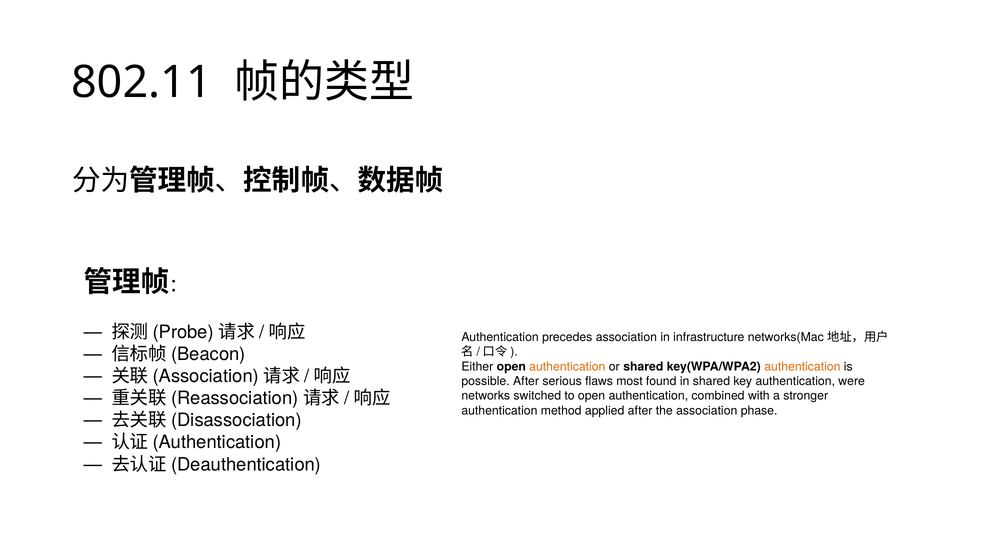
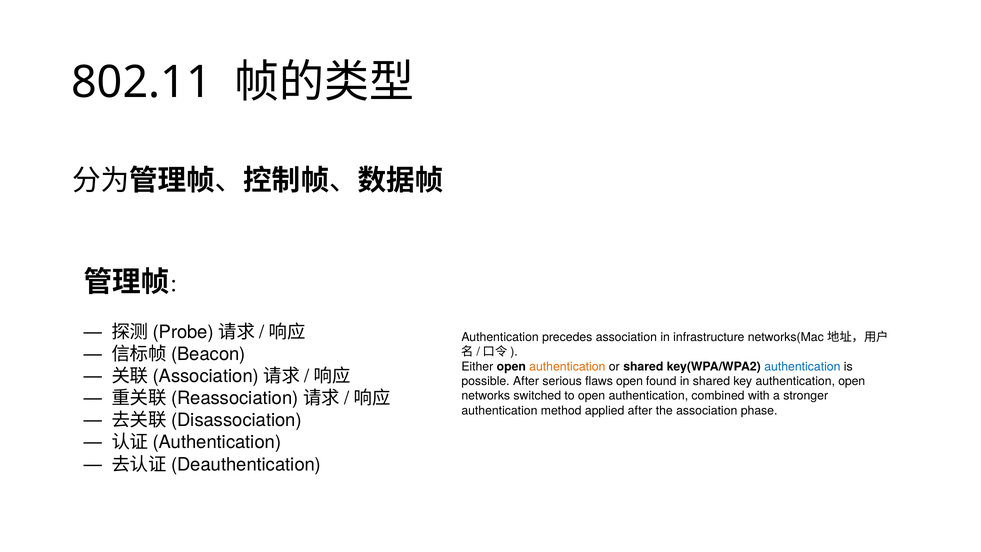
authentication colour: orange -> blue (802, 366)
flaws most: most -> open (630, 381)
authentication were: were -> open (852, 381)
